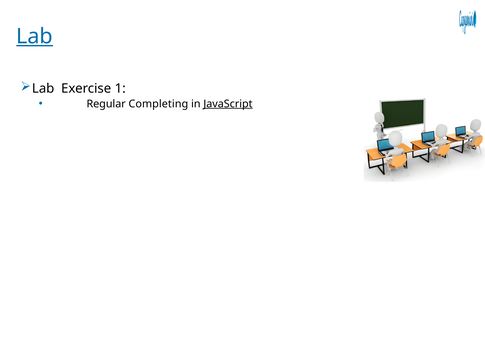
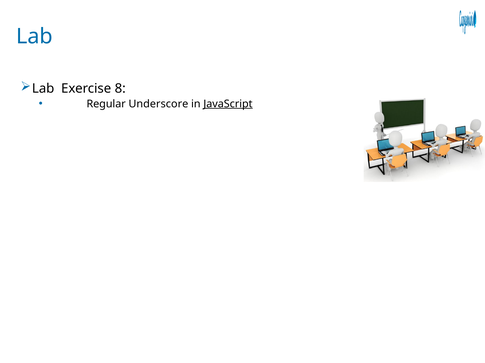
Lab underline: present -> none (35, 36)
1: 1 -> 8 (120, 89)
Completing: Completing -> Underscore (158, 104)
